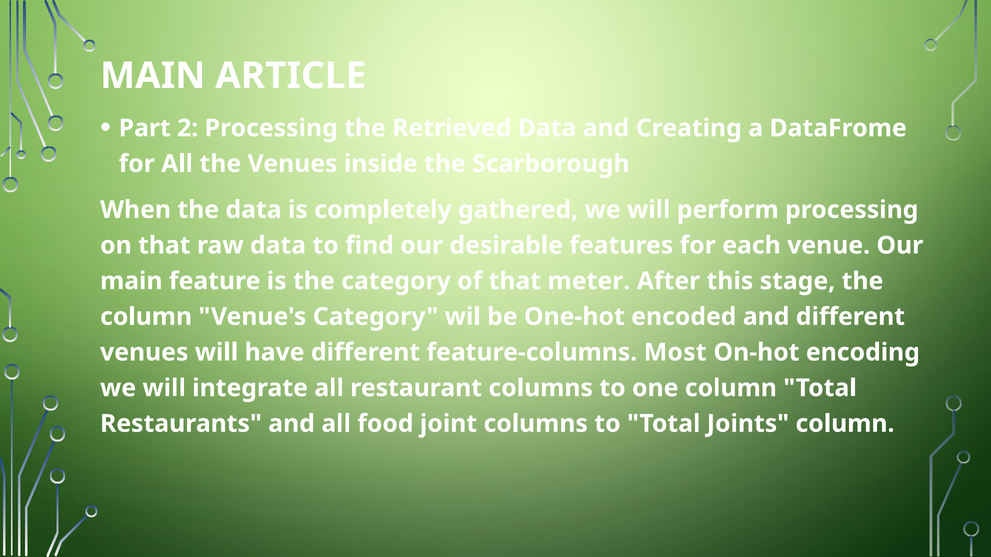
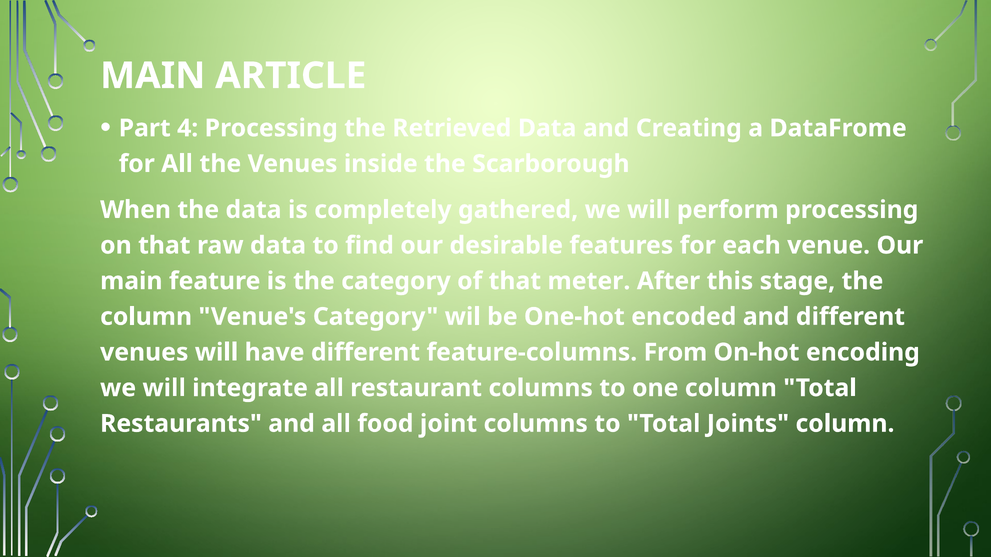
2: 2 -> 4 (188, 128)
Most: Most -> From (675, 353)
